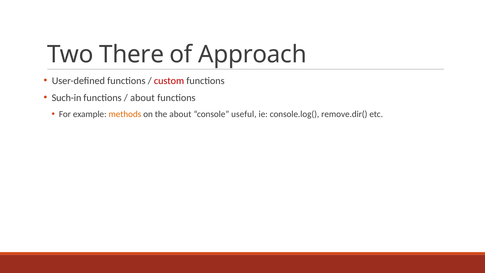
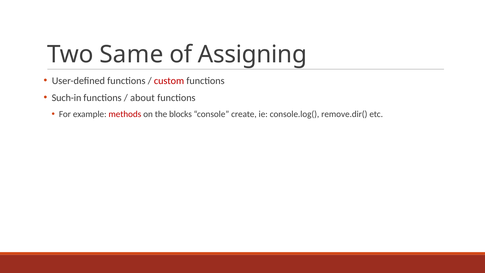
There: There -> Same (131, 54)
Approach: Approach -> Assigning (252, 54)
methods colour: orange -> red (125, 114)
the about: about -> blocks (180, 114)
useful: useful -> create (244, 114)
